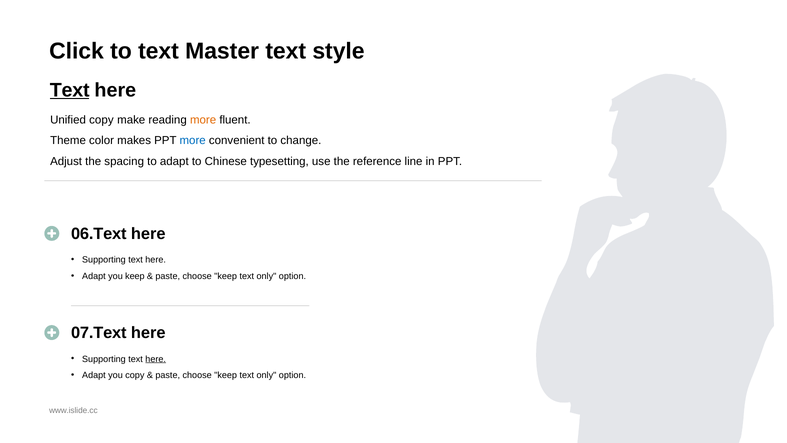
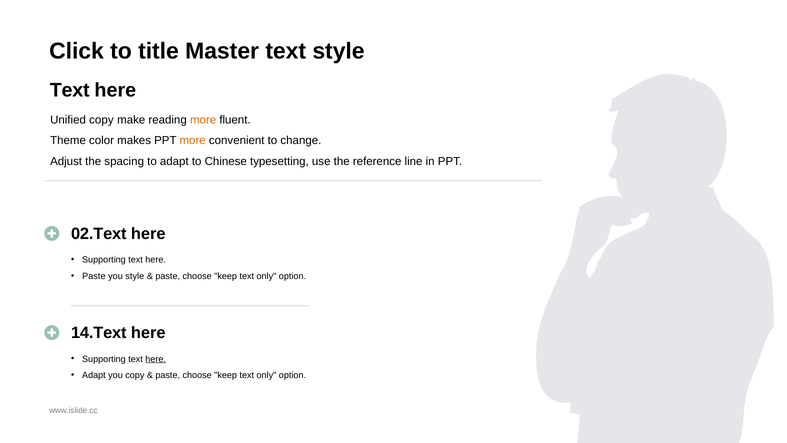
to text: text -> title (158, 51)
Text underline: present -> none (70, 90)
more colour: blue -> orange (193, 141)
06.Text: 06.Text -> 02.Text (99, 233)
Adapt: Adapt -> Paste (94, 276)
you keep: keep -> style (135, 276)
07.Text: 07.Text -> 14.Text (99, 333)
